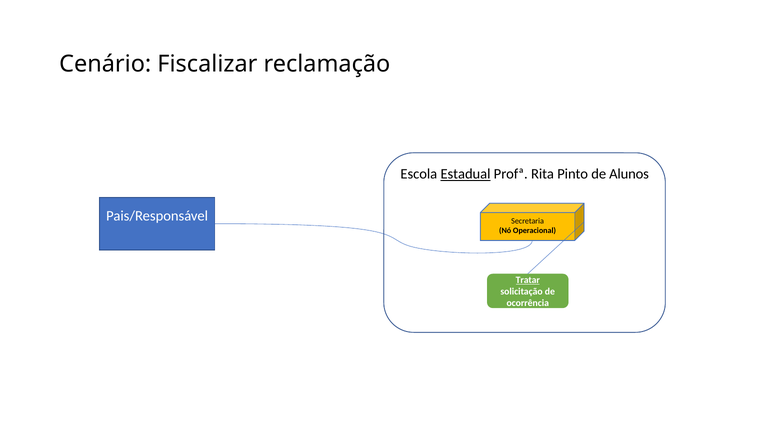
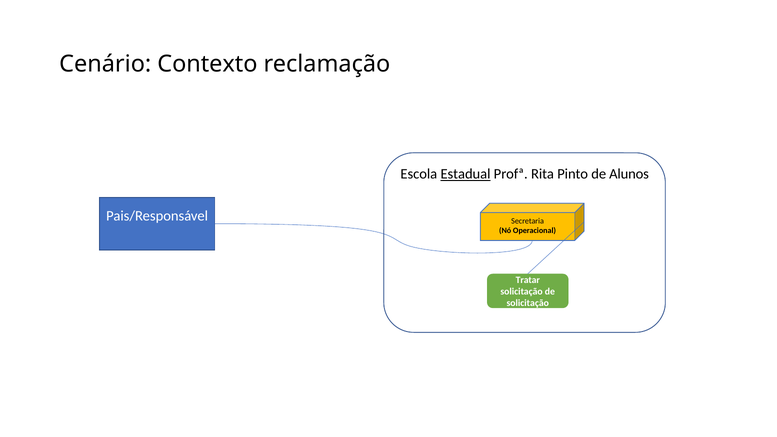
Fiscalizar: Fiscalizar -> Contexto (207, 64)
Tratar underline: present -> none (528, 280)
ocorrência: ocorrência -> solicitação (528, 303)
